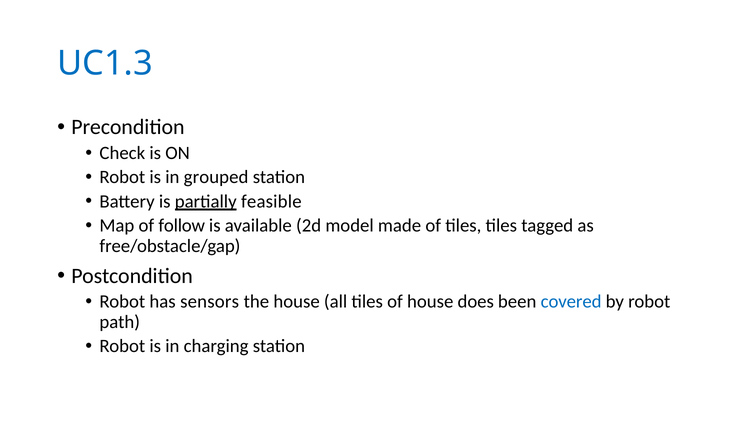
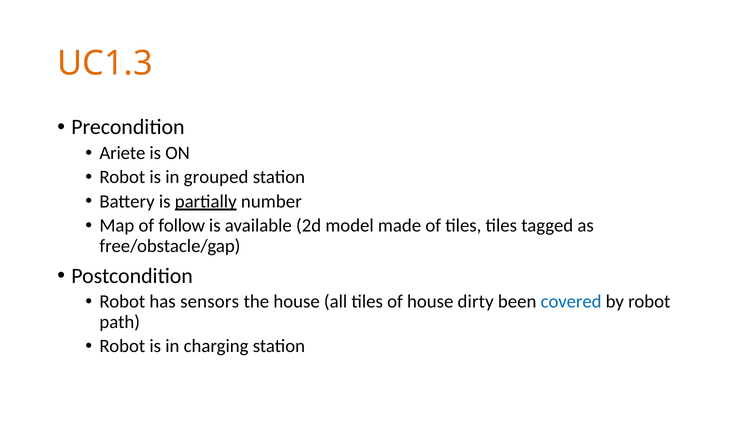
UC1.3 colour: blue -> orange (105, 63)
Check: Check -> Ariete (122, 153)
feasible: feasible -> number (271, 201)
does: does -> dirty (476, 301)
